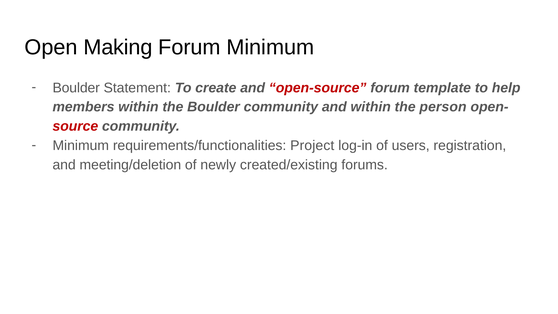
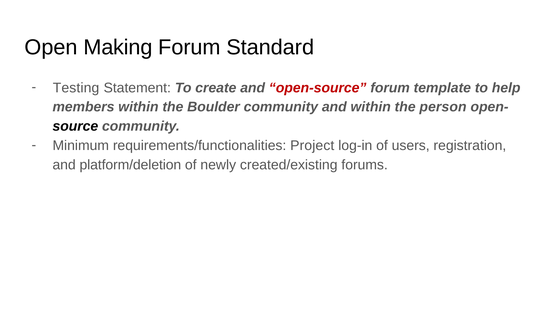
Forum Minimum: Minimum -> Standard (270, 47)
Boulder: Boulder -> Testing (76, 88)
source colour: red -> black (75, 126)
meeting/deletion: meeting/deletion -> platform/deletion (130, 165)
